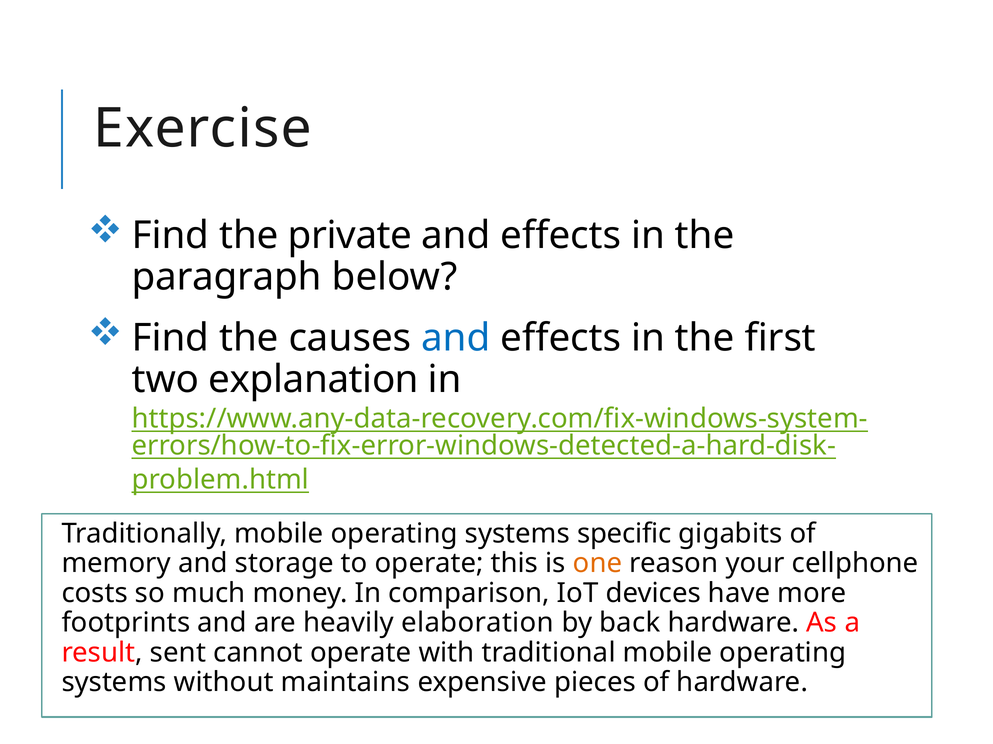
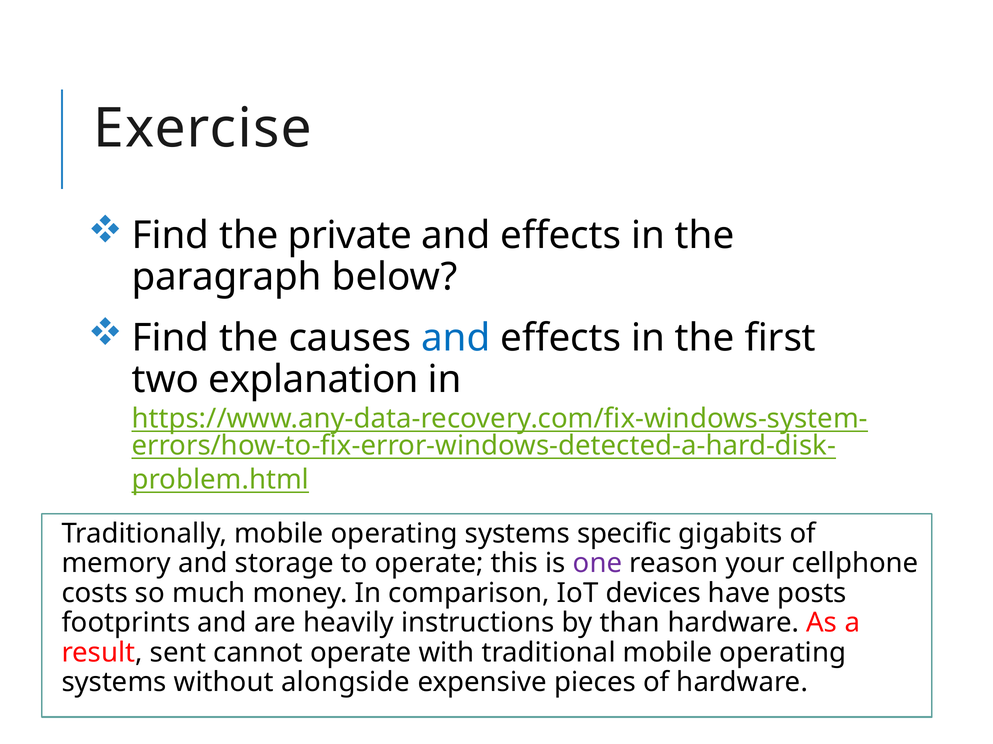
one colour: orange -> purple (597, 564)
more: more -> posts (812, 594)
elaboration: elaboration -> instructions (478, 623)
back: back -> than (630, 623)
maintains: maintains -> alongside (345, 683)
